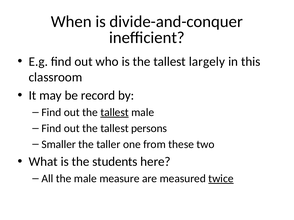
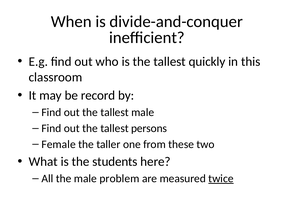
largely: largely -> quickly (207, 62)
tallest underline: present -> none (115, 113)
Smaller: Smaller -> Female (59, 145)
measure: measure -> problem (119, 179)
